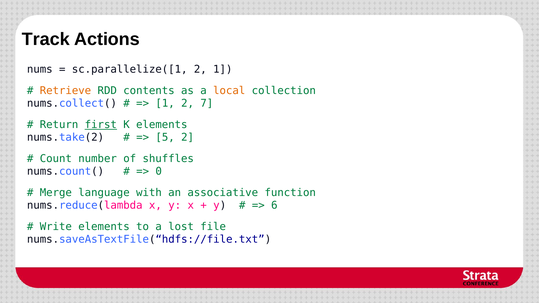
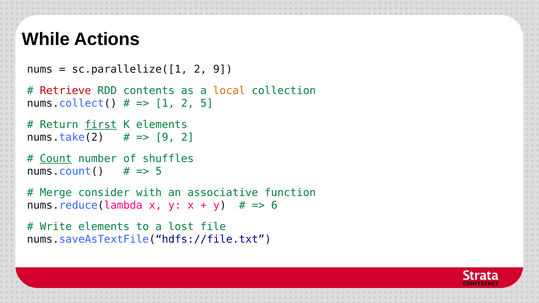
Track: Track -> While (46, 39)
2 1: 1 -> 9 (223, 69)
Retrieve colour: orange -> red (65, 91)
2 7: 7 -> 5 (207, 104)
5: 5 -> 9 (165, 138)
Count underline: none -> present (56, 159)
0: 0 -> 5 (159, 172)
language: language -> consider (104, 193)
